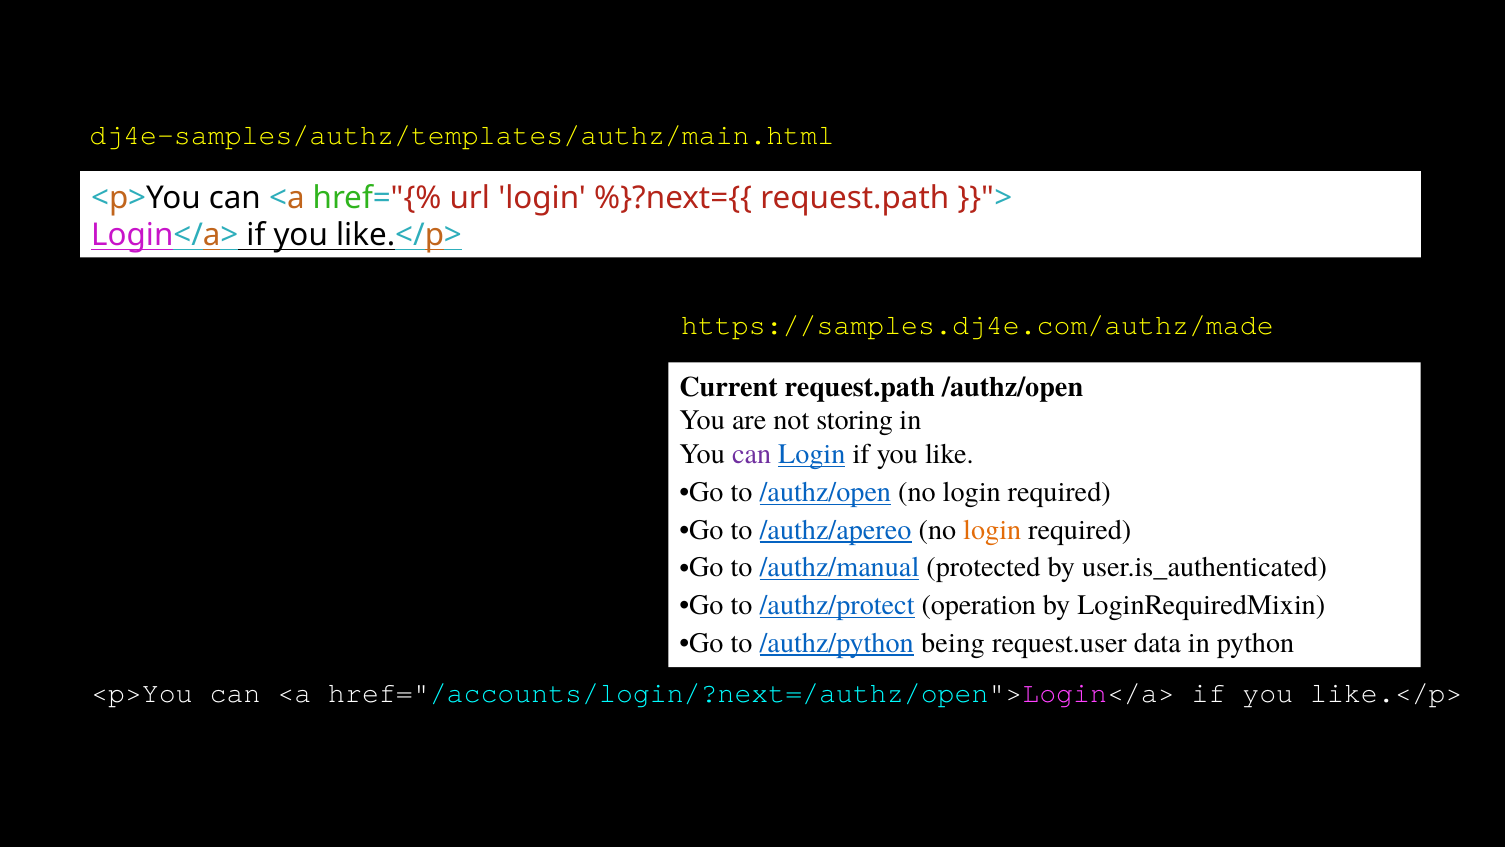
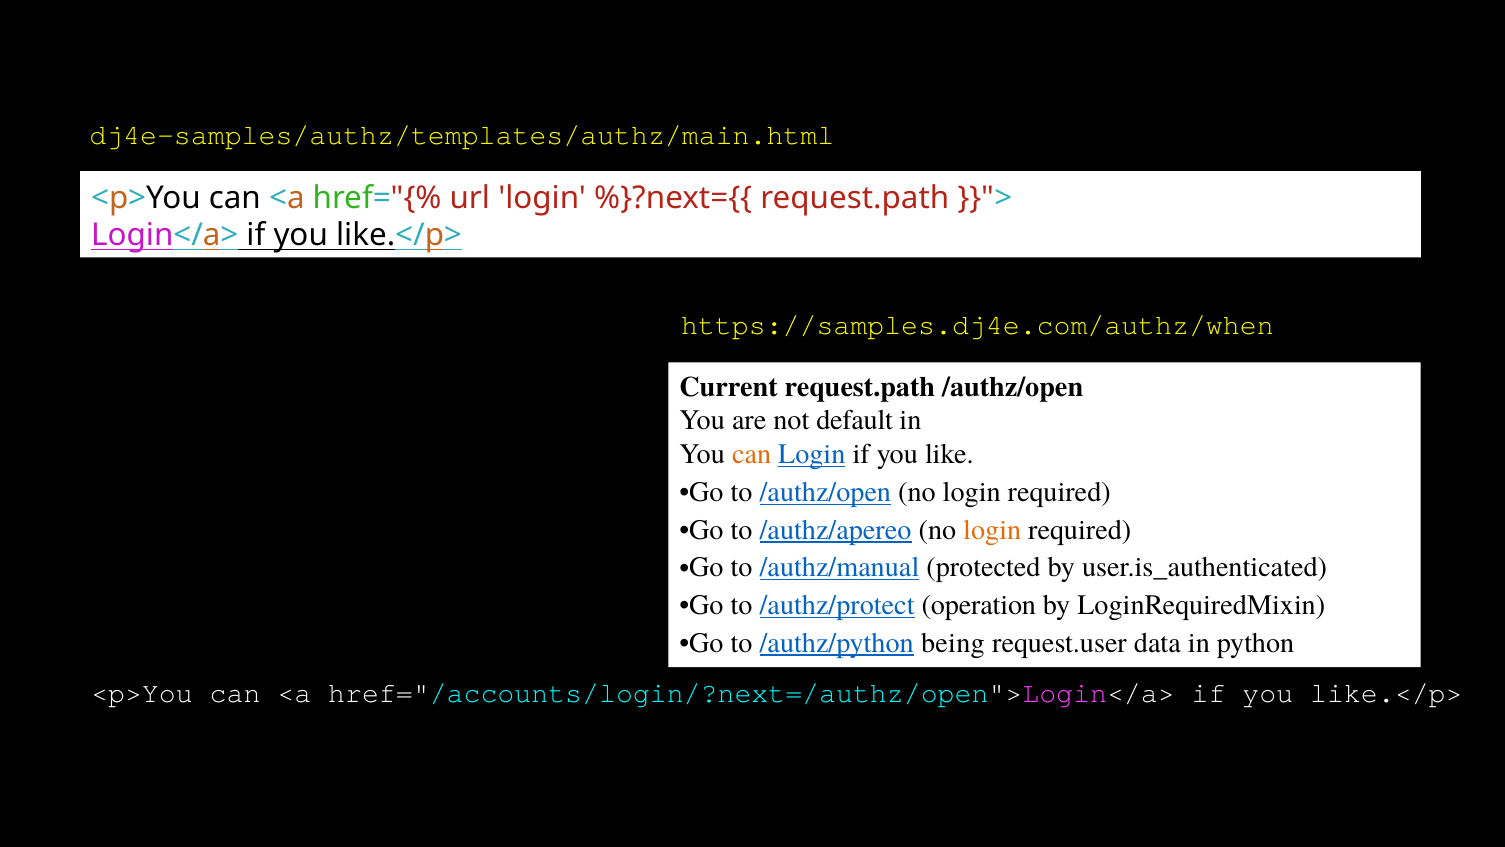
https://samples.dj4e.com/authz/made: https://samples.dj4e.com/authz/made -> https://samples.dj4e.com/authz/when (977, 325)
storing: storing -> default (855, 420)
can colour: purple -> orange (752, 454)
